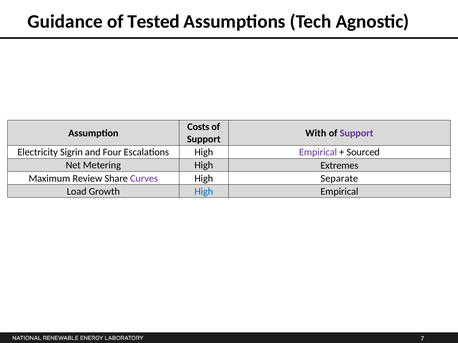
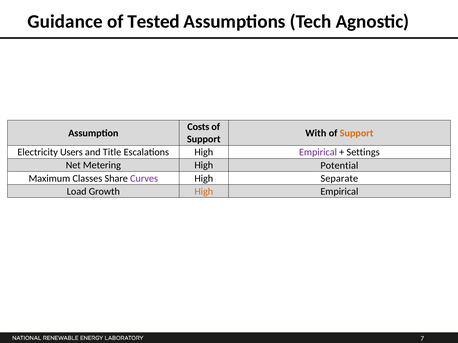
Support colour: purple -> orange (357, 133)
Sigrin: Sigrin -> Users (71, 152)
Four: Four -> Title (112, 152)
Sourced: Sourced -> Settings (363, 153)
Extremes: Extremes -> Potential (339, 166)
Review: Review -> Classes (87, 179)
High colour: blue -> orange (204, 192)
